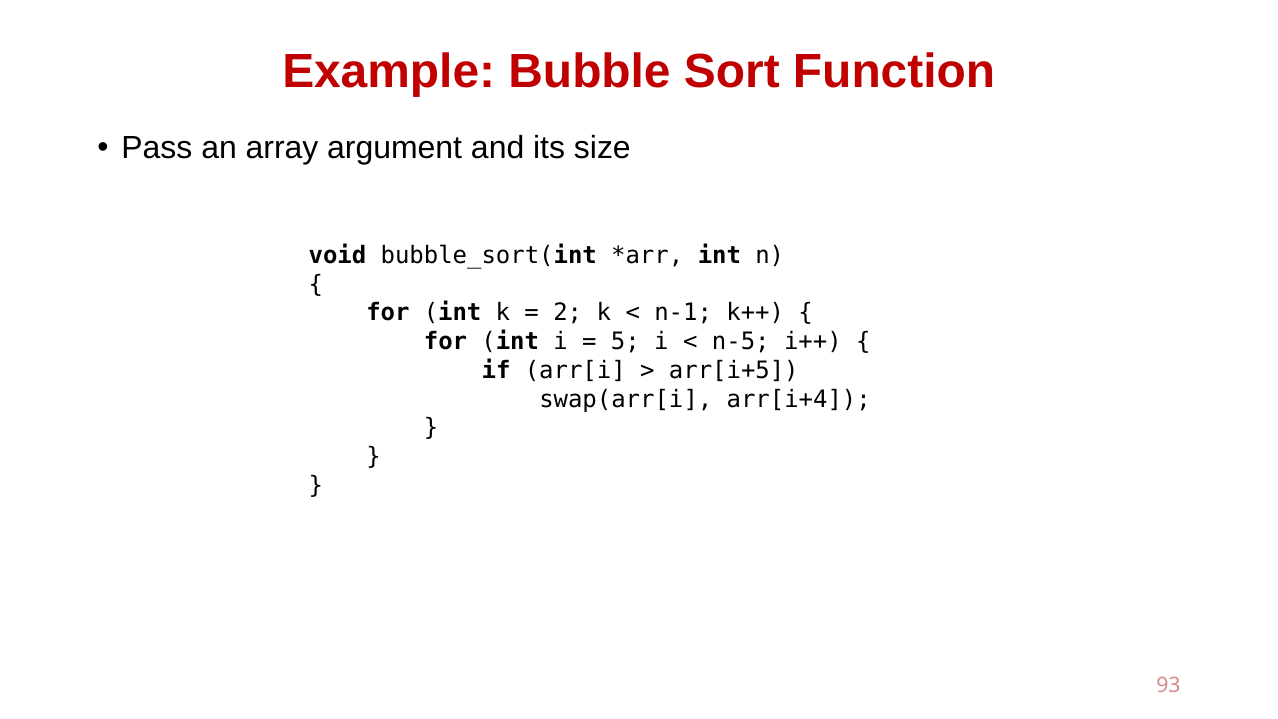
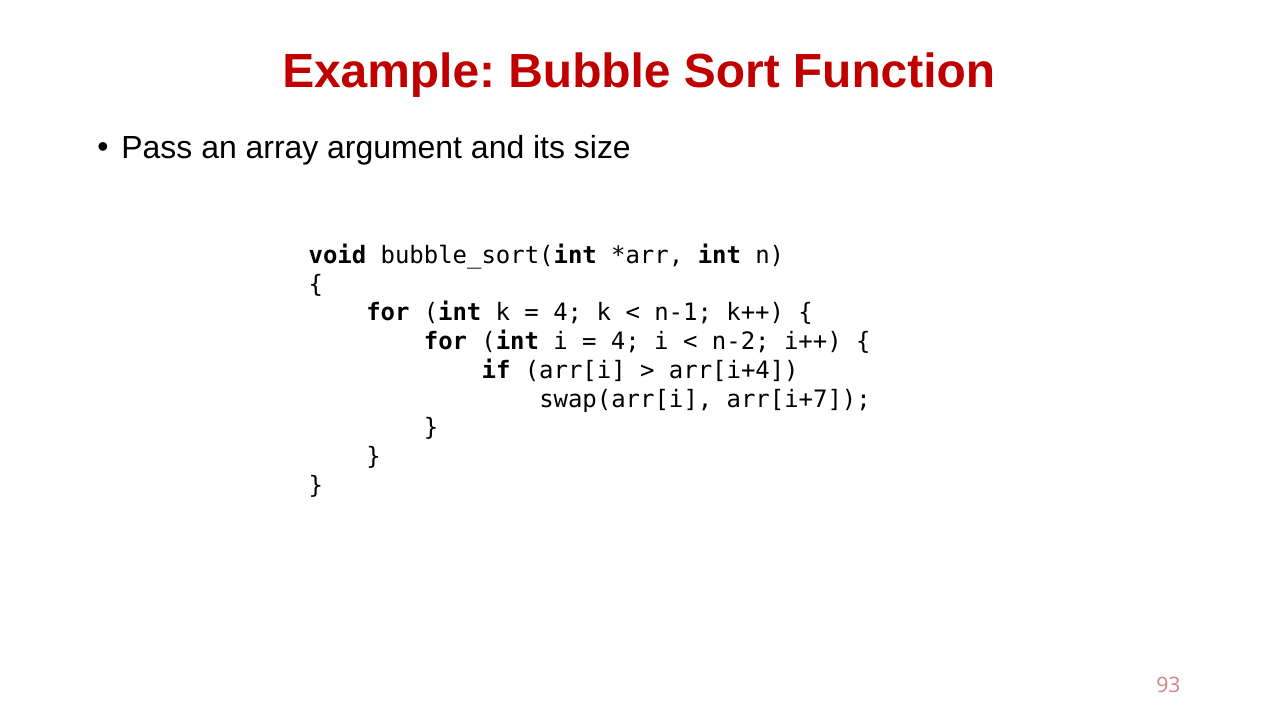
2: 2 -> 4 (568, 313)
5: 5 -> 4 (625, 342)
n-5: n-5 -> n-2 (741, 342)
arr[i+5: arr[i+5 -> arr[i+4 (734, 370)
arr[i+4: arr[i+4 -> arr[i+7 (799, 399)
